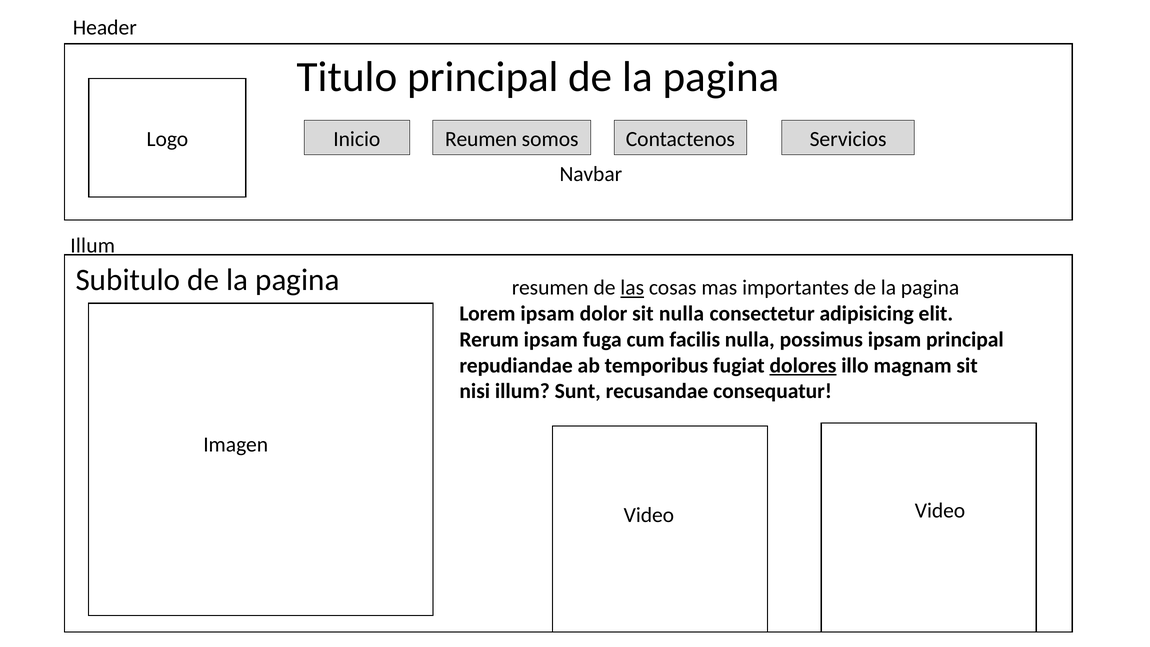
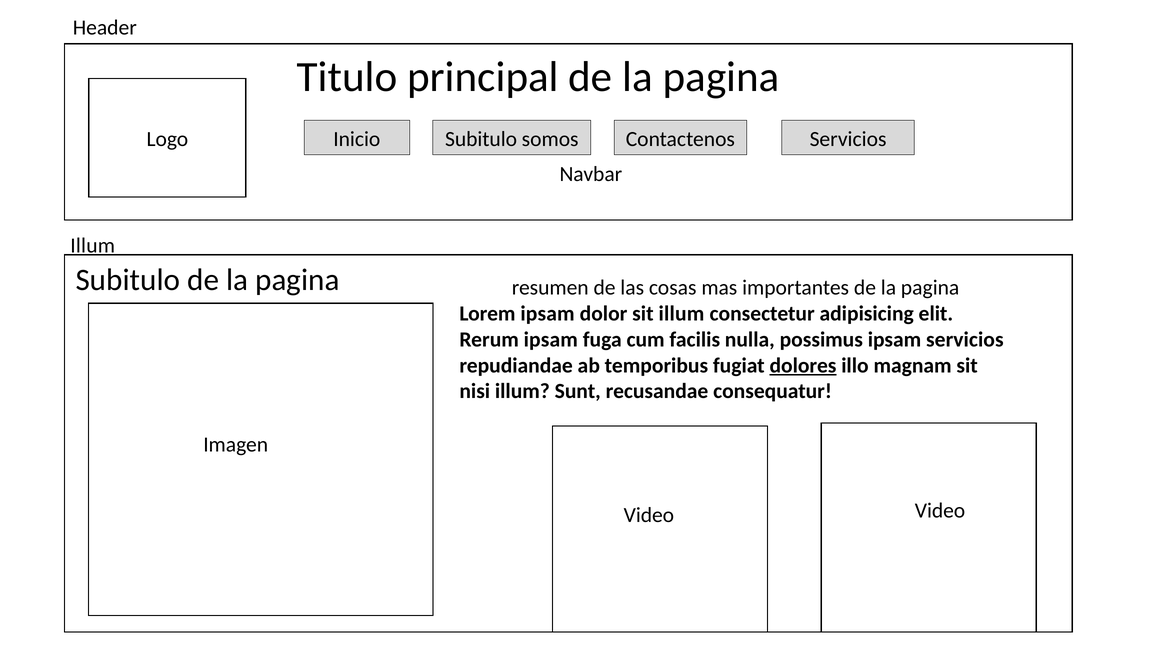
Inicio Reumen: Reumen -> Subitulo (481, 139)
las underline: present -> none (632, 288)
sit nulla: nulla -> illum (681, 314)
ipsam principal: principal -> servicios (965, 340)
